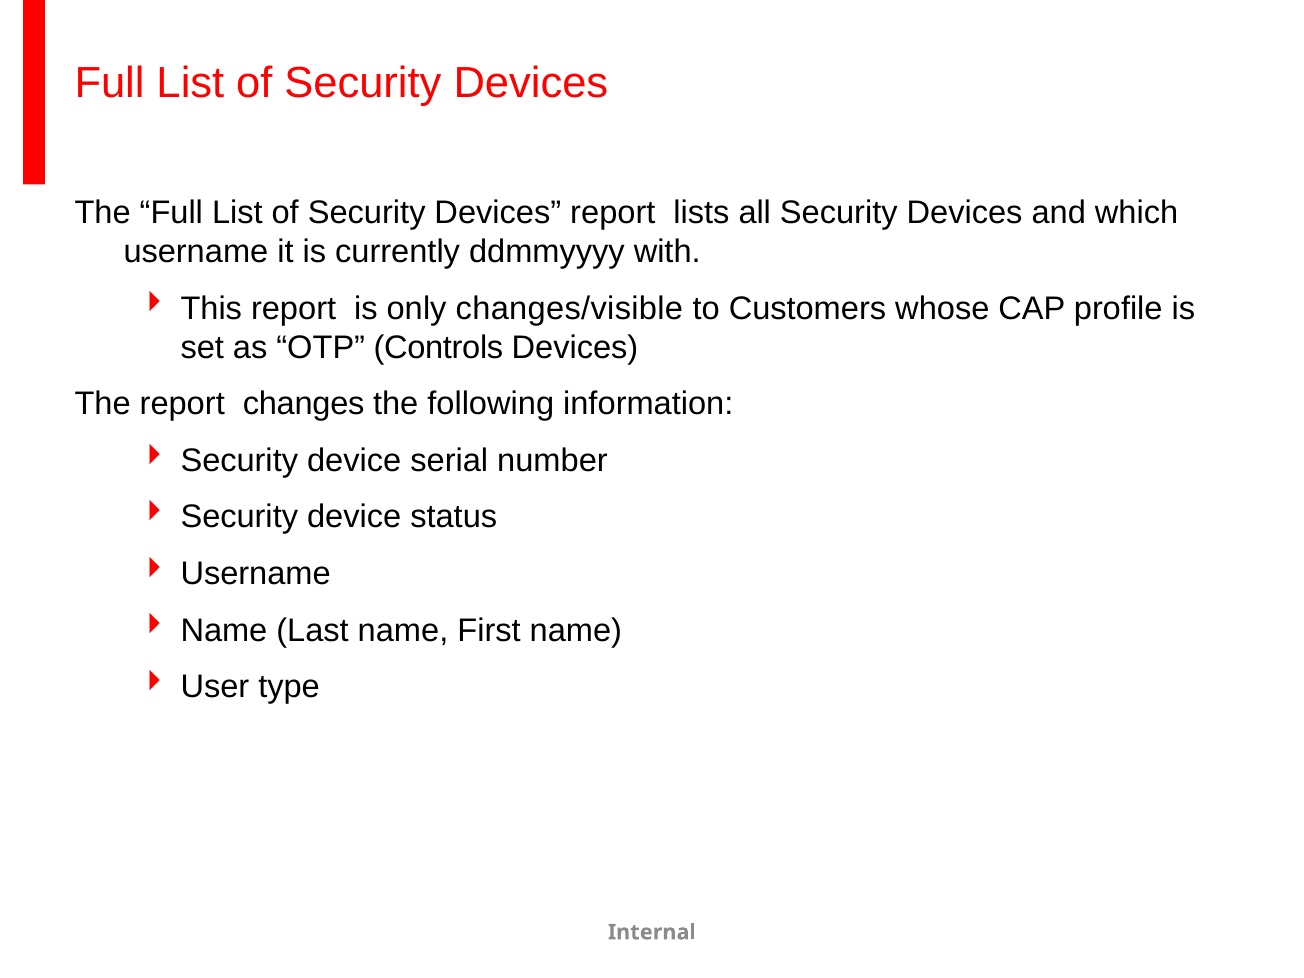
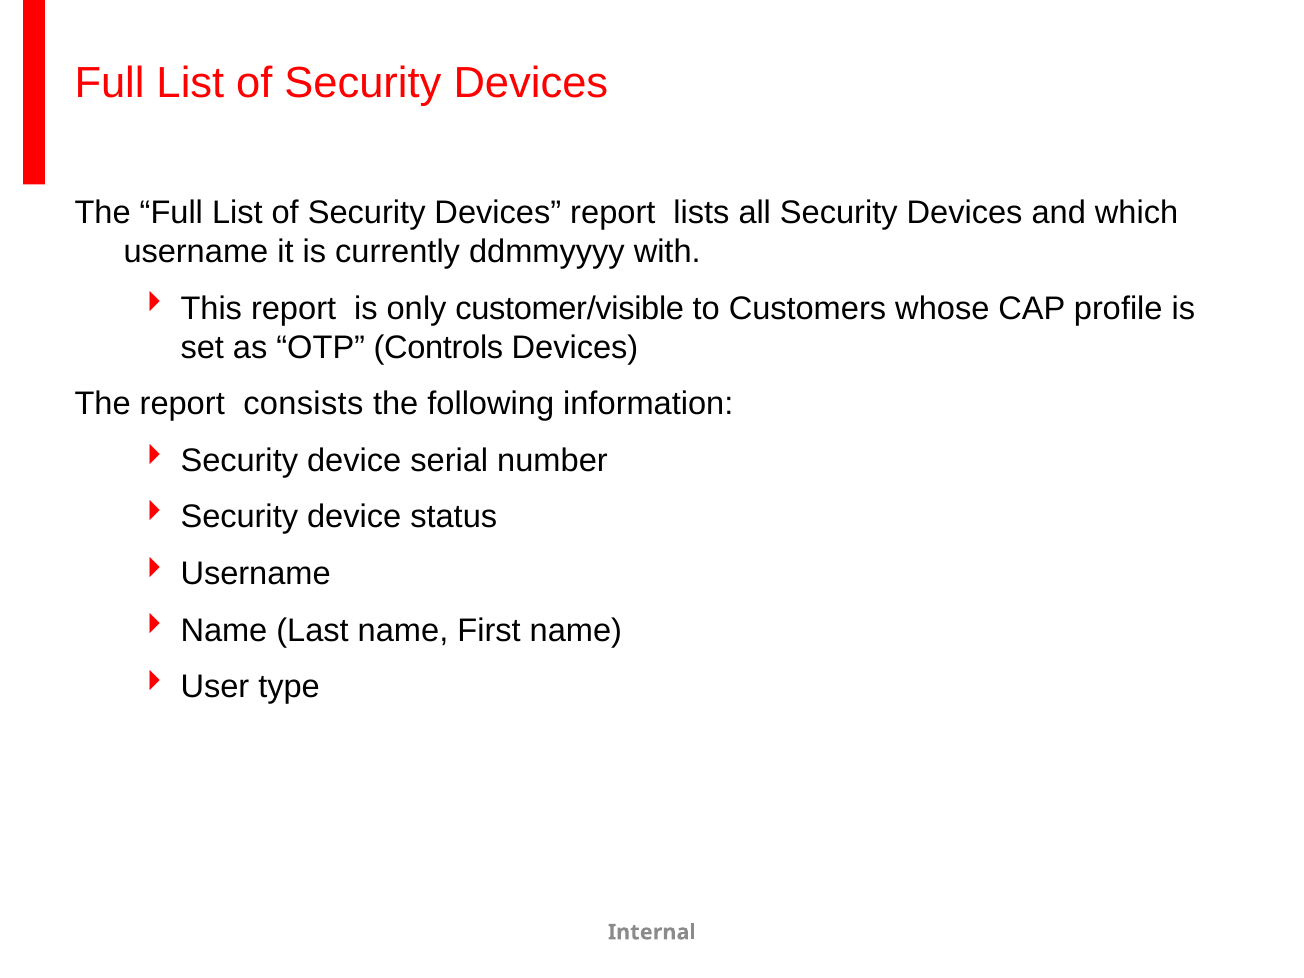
changes/visible: changes/visible -> customer/visible (570, 309)
changes: changes -> consists (303, 404)
